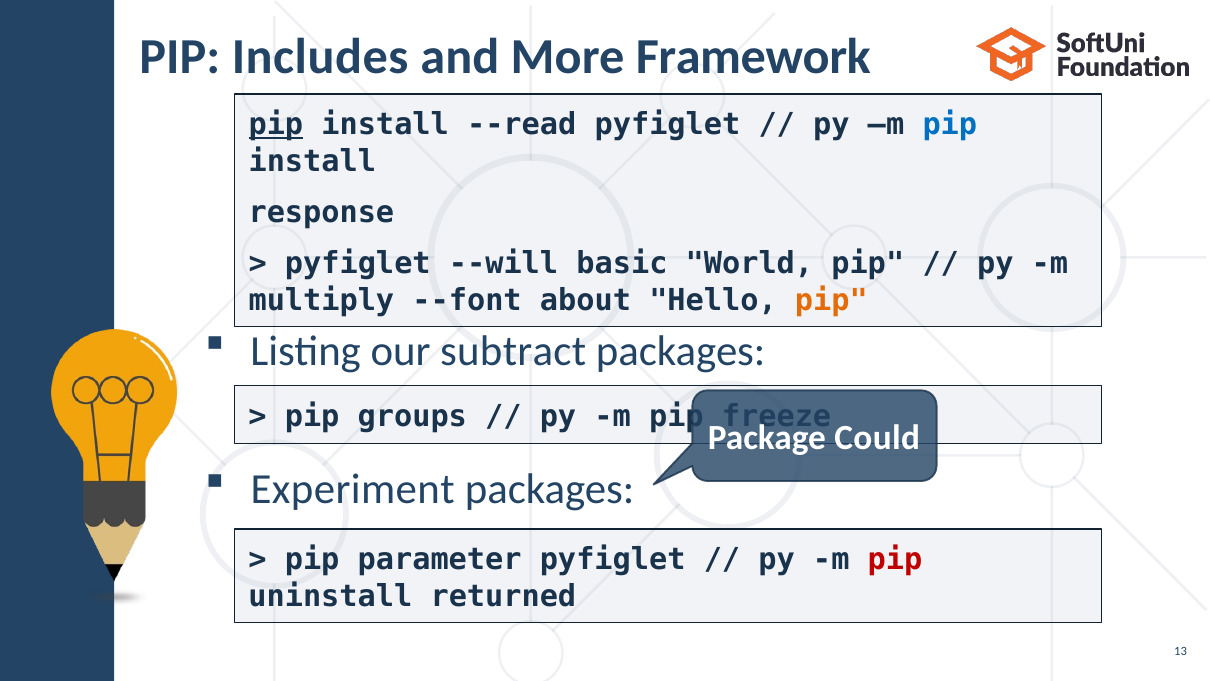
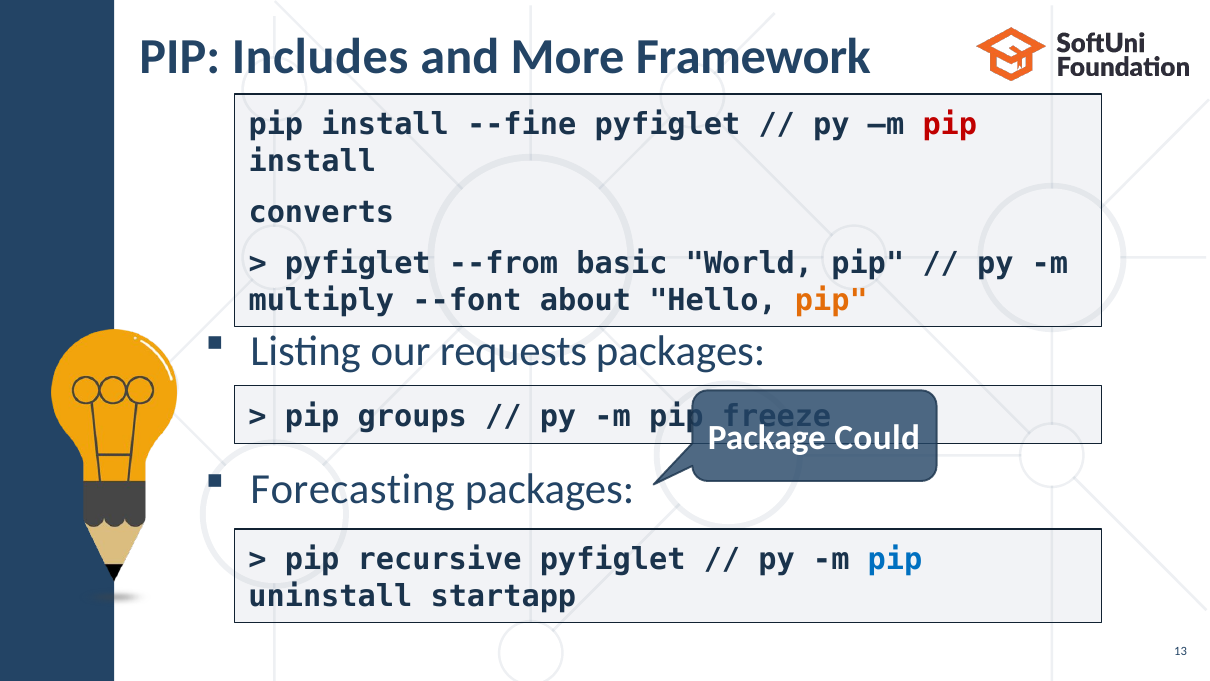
pip underline: present -> none (276, 125)
--read: --read -> --fine (522, 125)
pip colour: blue -> red (950, 125)
response: response -> converts (321, 212)
--will: --will -> --from (504, 264)
subtract: subtract -> requests (513, 351)
Experiment: Experiment -> Forecasting (353, 489)
parameter: parameter -> recursive (440, 560)
pip colour: red -> blue (895, 560)
returned: returned -> startapp (503, 596)
